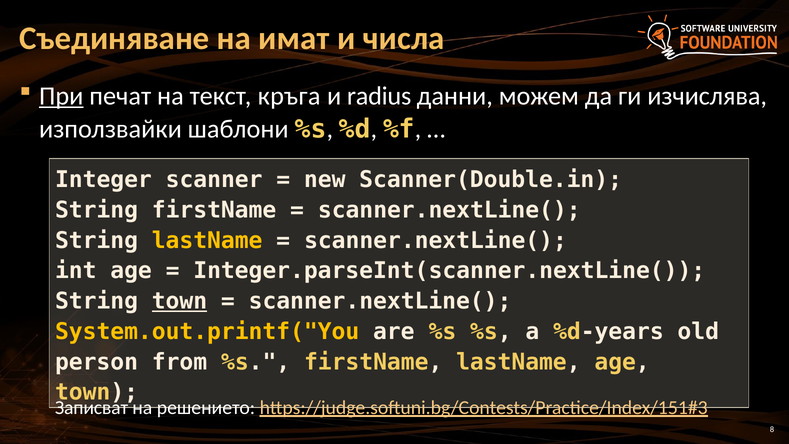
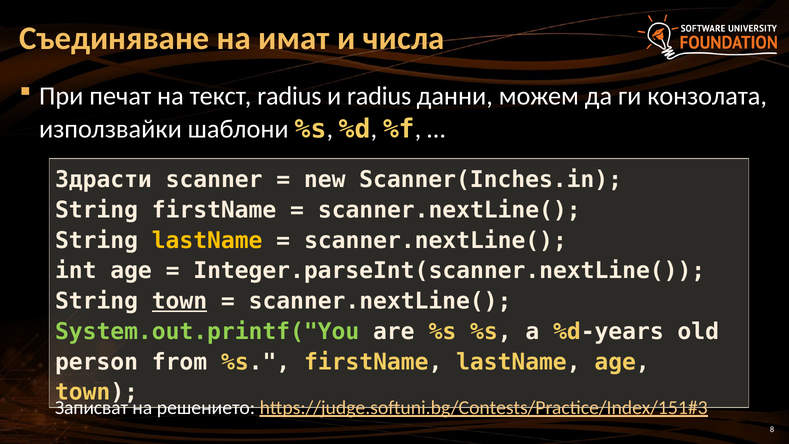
При underline: present -> none (61, 96)
текст кръга: кръга -> radius (289, 96)
изчислява: изчислява -> конзолата (707, 96)
Integer: Integer -> Здрасти (103, 180)
Scanner(Double.in: Scanner(Double.in -> Scanner(Inches.in (491, 180)
System.out.printf("You colour: yellow -> light green (207, 332)
